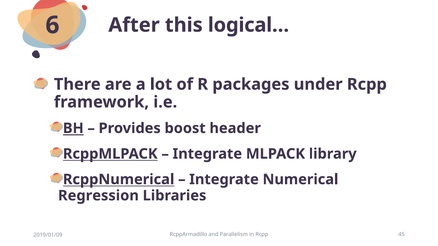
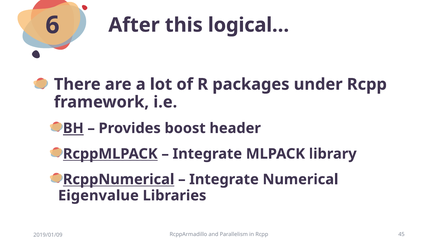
Regression: Regression -> Eigenvalue (98, 196)
